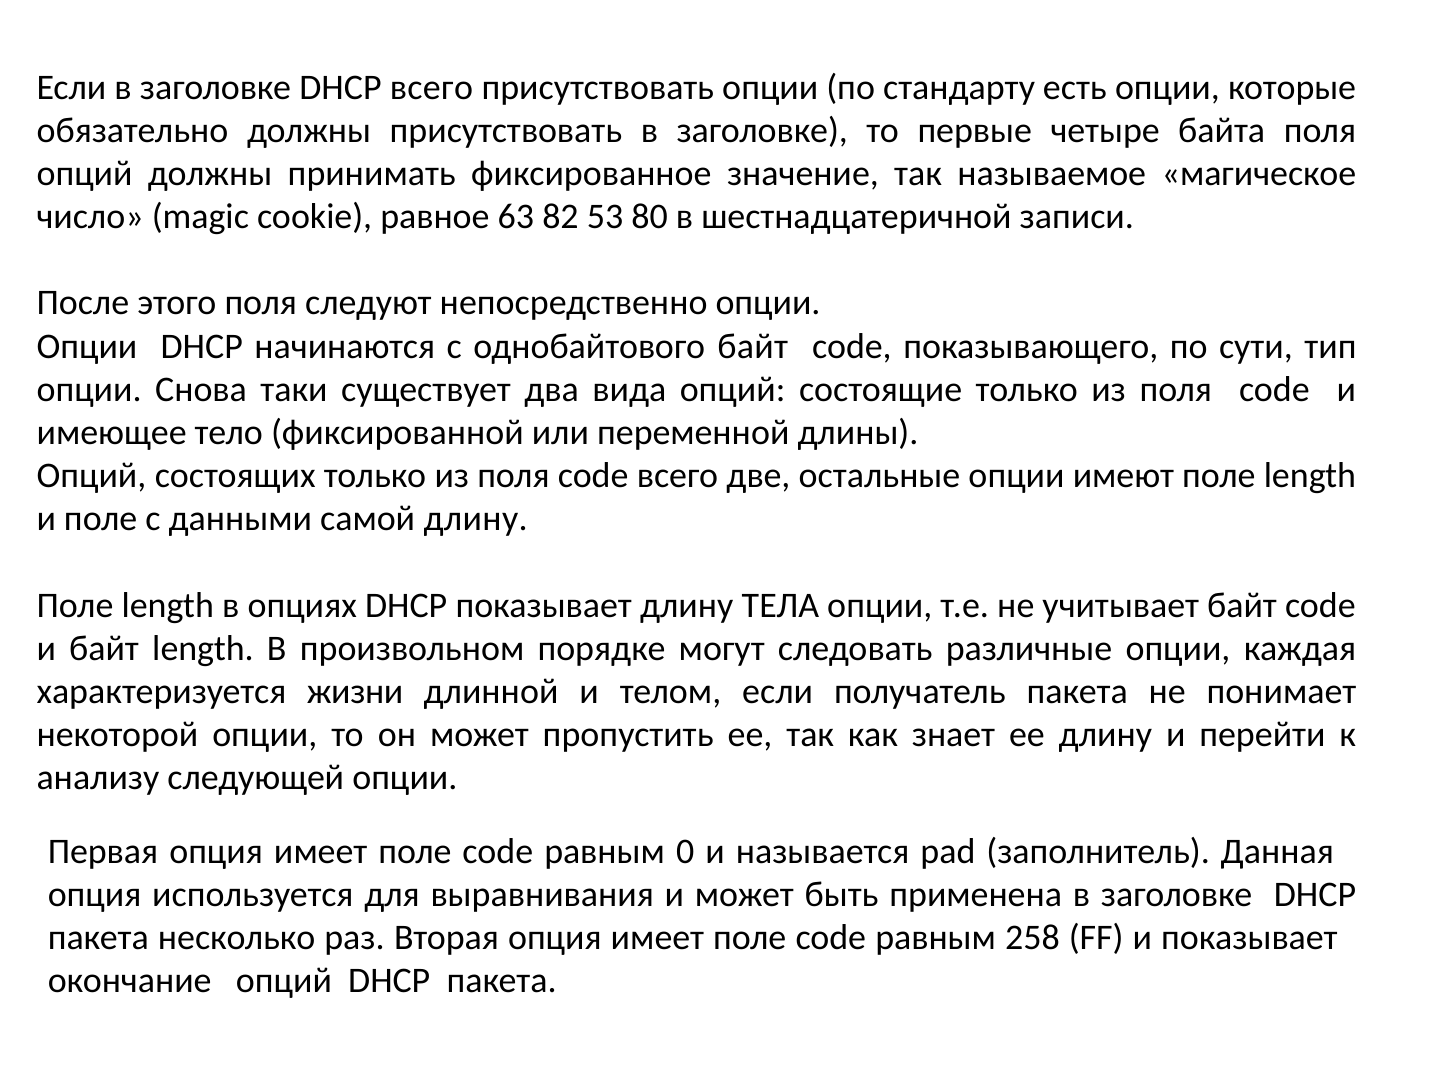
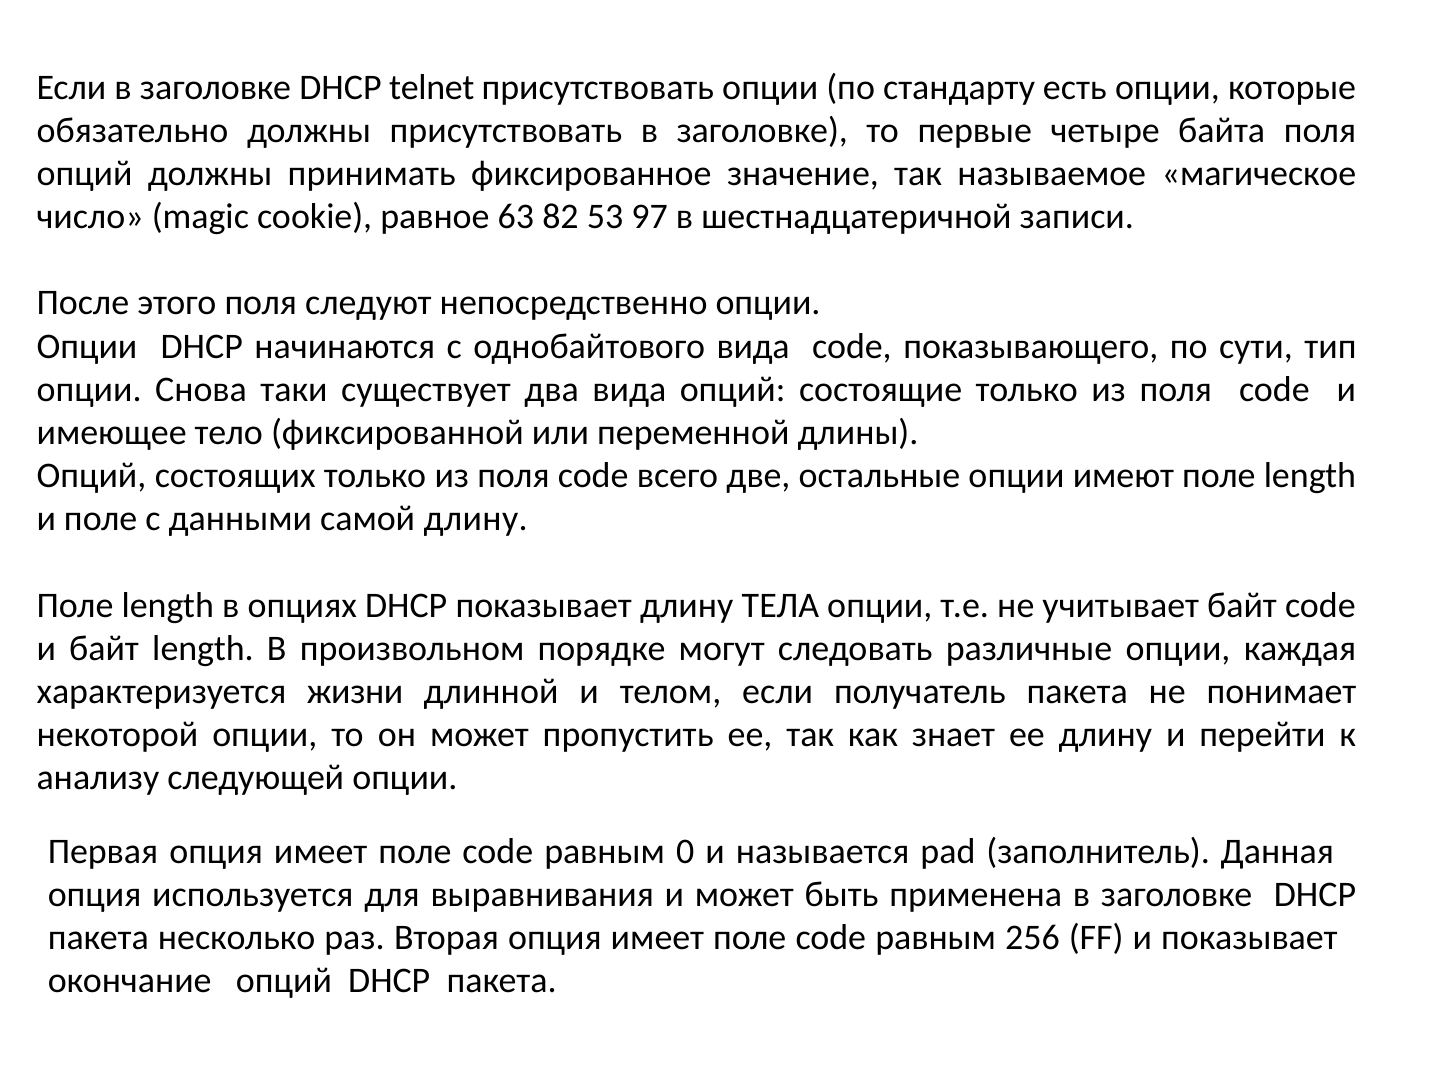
DHCP всего: всего -> telnet (432, 87)
80: 80 -> 97 (650, 217)
однобайтового байт: байт -> вида (753, 346)
258: 258 -> 256 (1032, 938)
